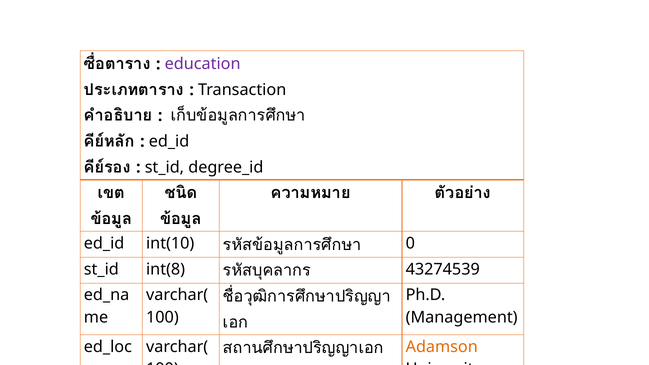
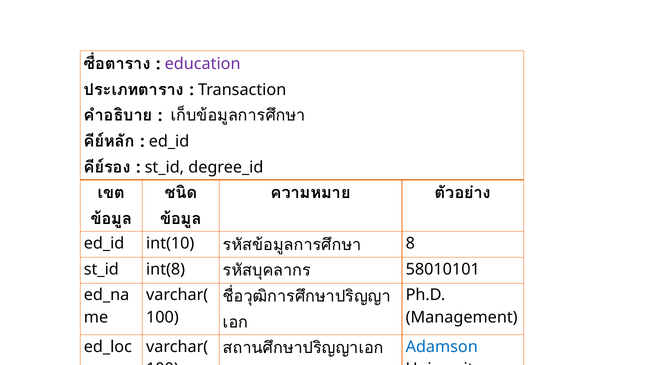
0: 0 -> 8 (410, 243)
43274539: 43274539 -> 58010101 (443, 269)
Adamson colour: orange -> blue (442, 347)
